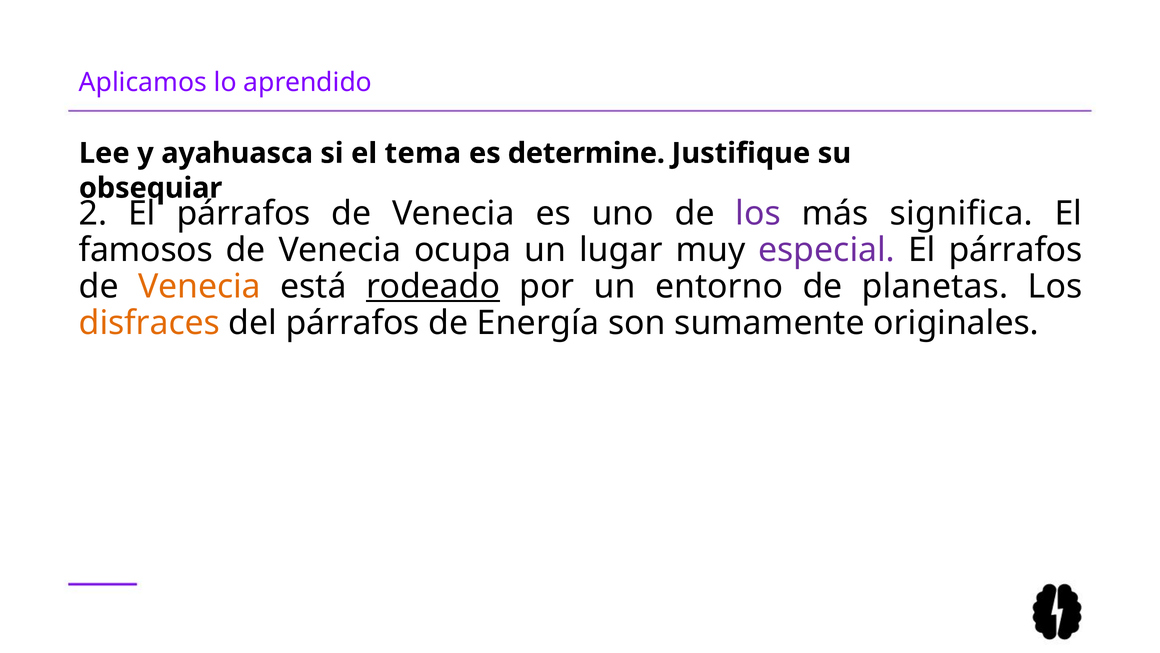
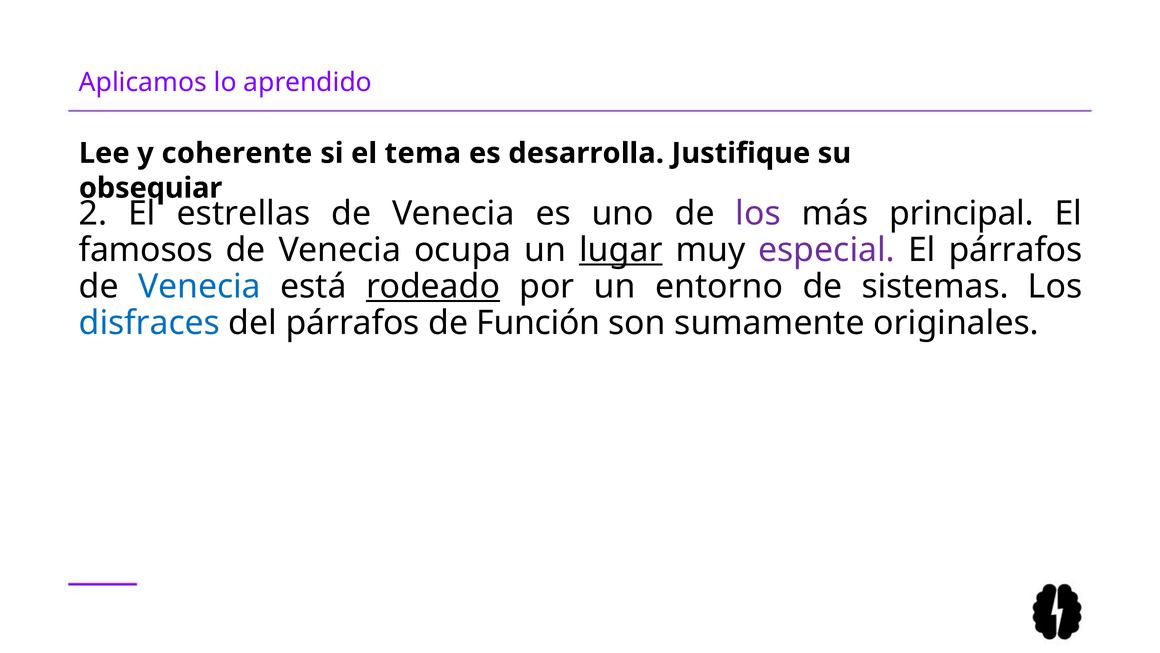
ayahuasca: ayahuasca -> coherente (237, 153)
determine: determine -> desarrolla (586, 153)
2 El párrafos: párrafos -> estrellas (244, 213)
significa: significa -> principal (962, 213)
lugar underline: none -> present (621, 250)
Venecia colour: orange -> blue (200, 286)
planetas: planetas -> sistemas (935, 286)
disfraces colour: orange -> blue (149, 323)
Energía: Energía -> Función (538, 323)
